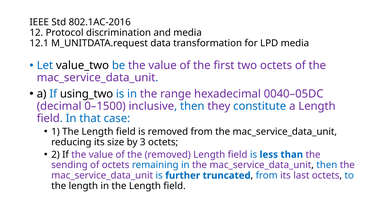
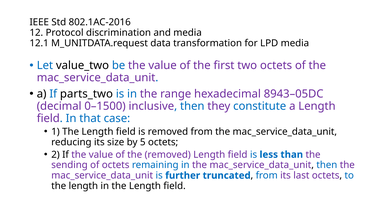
using_two: using_two -> parts_two (86, 94)
0040–05DC: 0040–05DC -> 8943–05DC (294, 94)
3: 3 -> 5 (143, 142)
